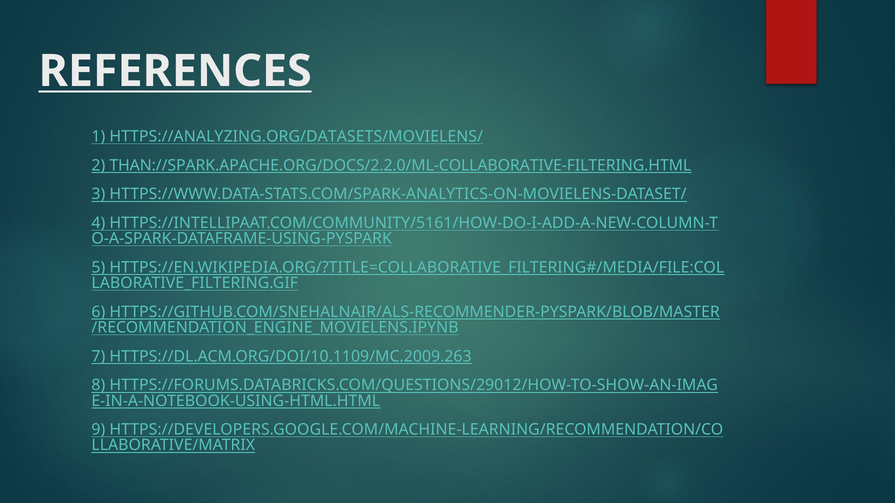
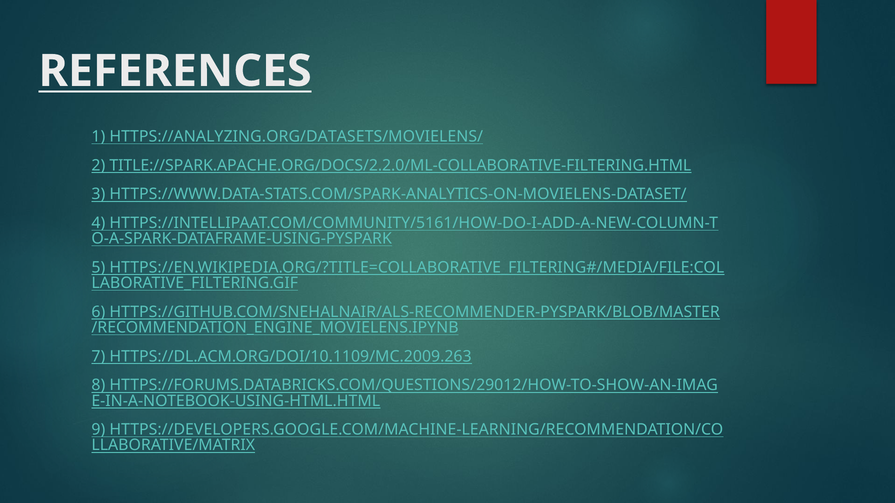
THAN://SPARK.APACHE.ORG/DOCS/2.2.0/ML-COLLABORATIVE-FILTERING.HTML: THAN://SPARK.APACHE.ORG/DOCS/2.2.0/ML-COLLABORATIVE-FILTERING.HTML -> TITLE://SPARK.APACHE.ORG/DOCS/2.2.0/ML-COLLABORATIVE-FILTERING.HTML (400, 166)
